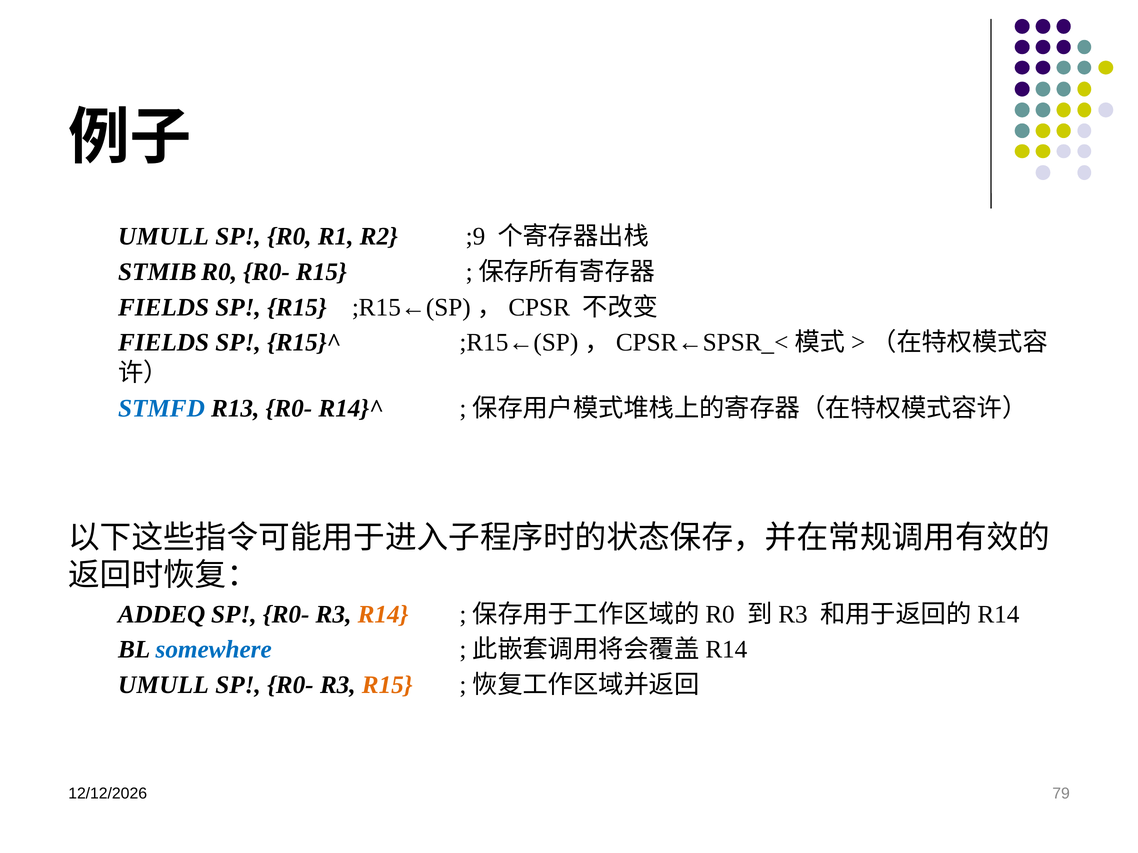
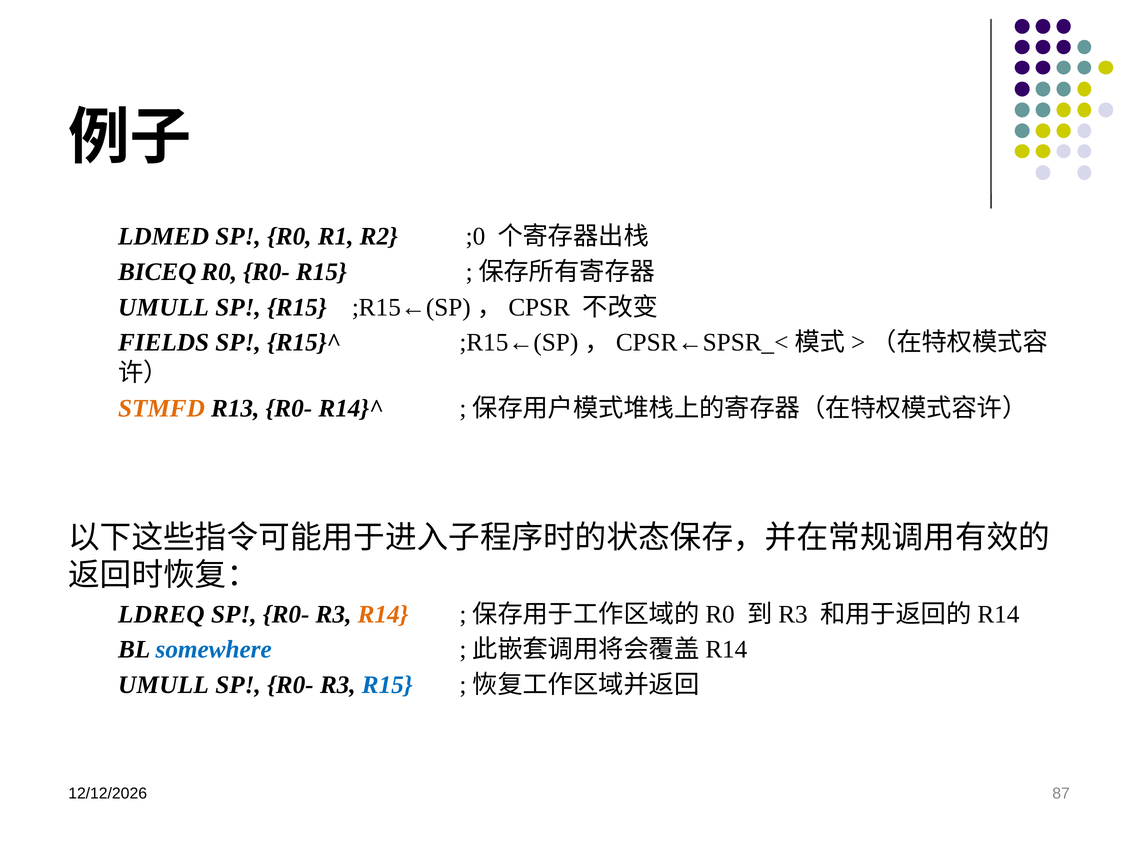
UMULL: UMULL -> LDMED (164, 237)
;9: ;9 -> ;0 (475, 237)
STMIB: STMIB -> BICEQ (157, 272)
FIELDS: FIELDS -> UMULL (163, 307)
STMFD colour: blue -> orange (161, 409)
ADDEQ: ADDEQ -> LDREQ (161, 615)
R15 colour: orange -> blue (387, 685)
79: 79 -> 87 (1061, 794)
